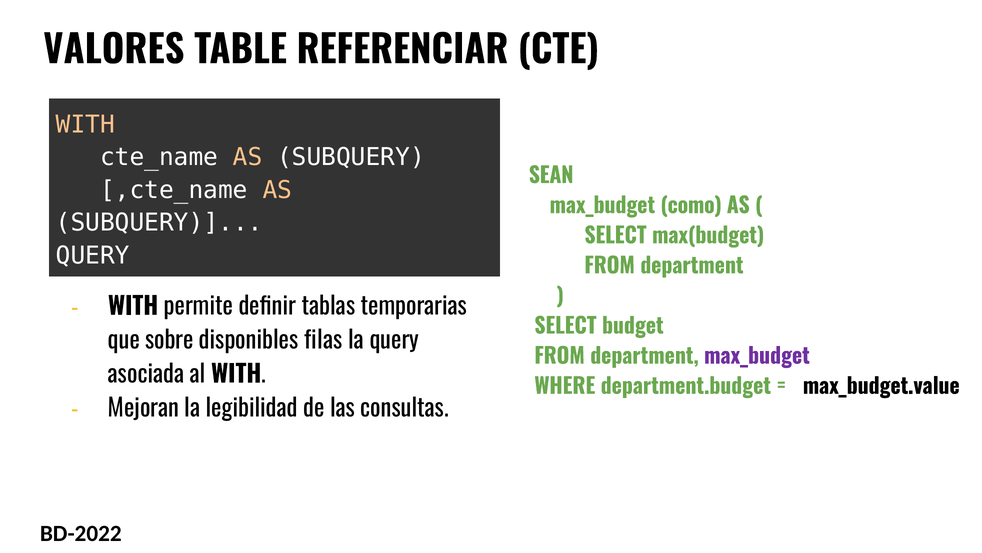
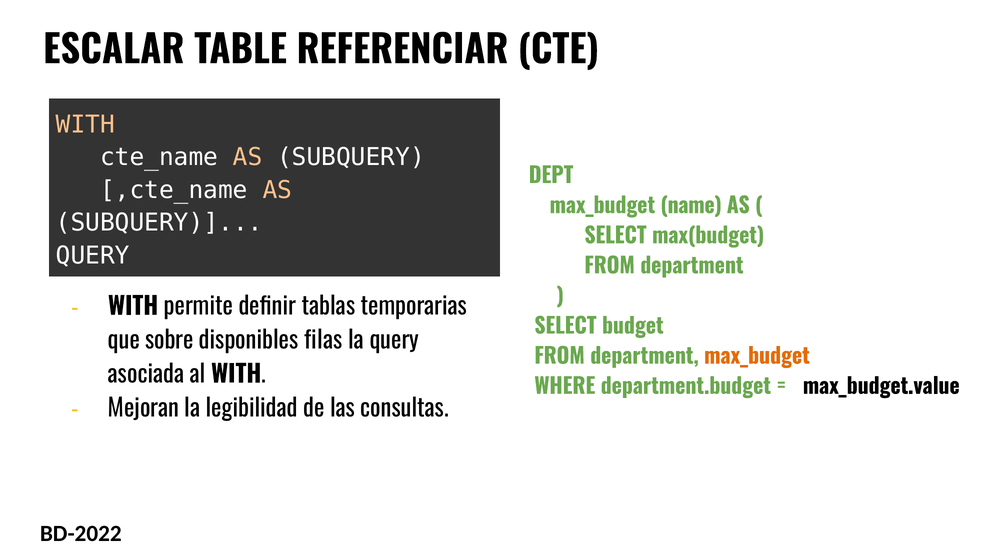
VALORES: VALORES -> ESCALAR (114, 50)
SEAN: SEAN -> DEPT (551, 176)
como: como -> name (691, 206)
max_budget colour: purple -> orange (757, 356)
